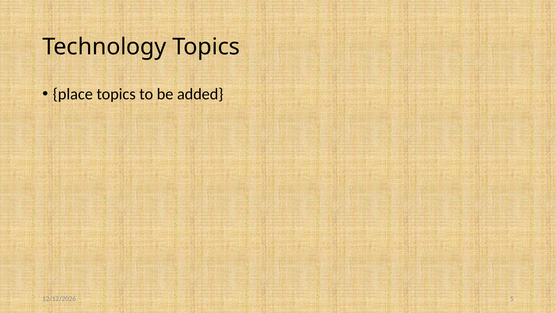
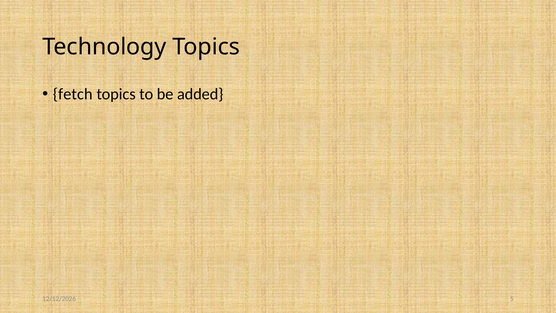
place: place -> fetch (73, 94)
